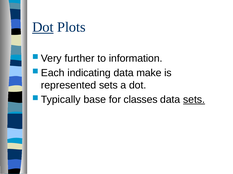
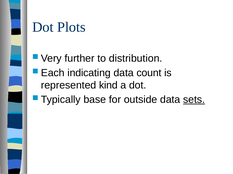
Dot underline: present -> none (43, 27)
information: information -> distribution (136, 59)
make: make -> count (149, 73)
represented sets: sets -> kind (108, 86)
classes: classes -> outside (141, 100)
